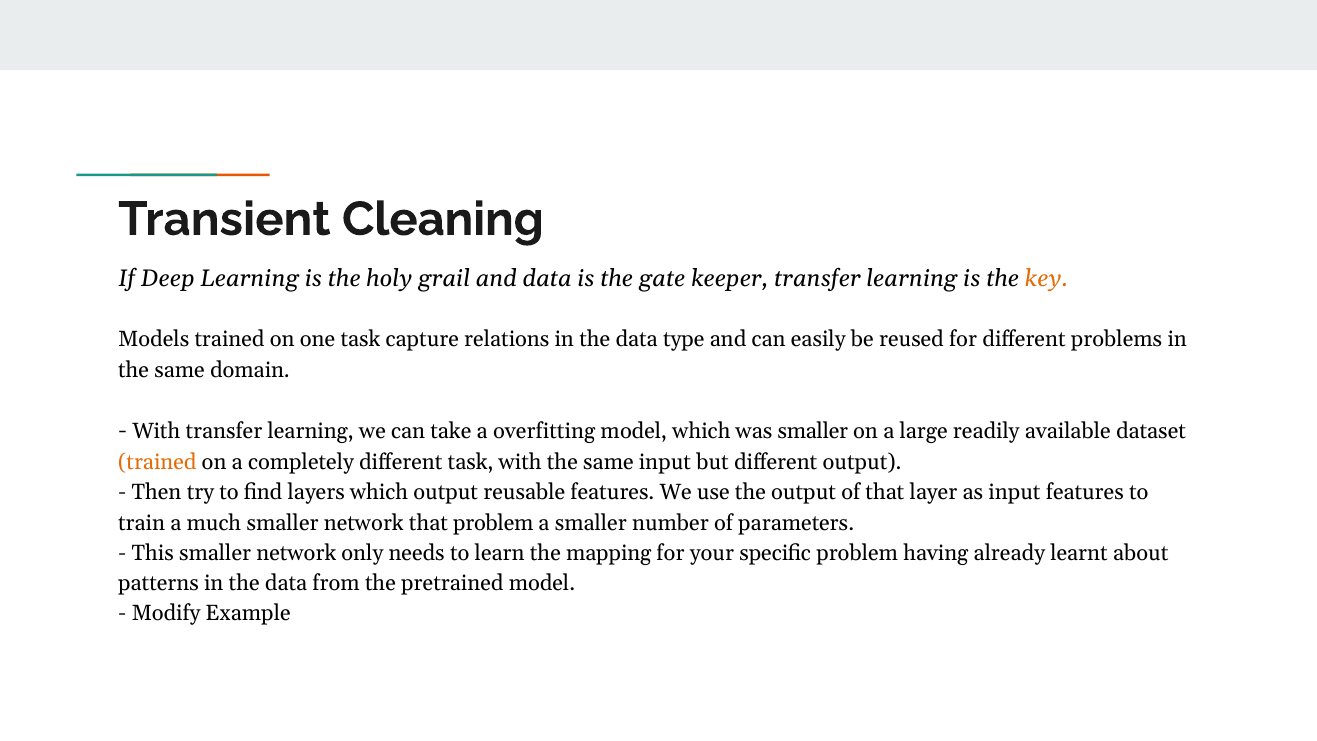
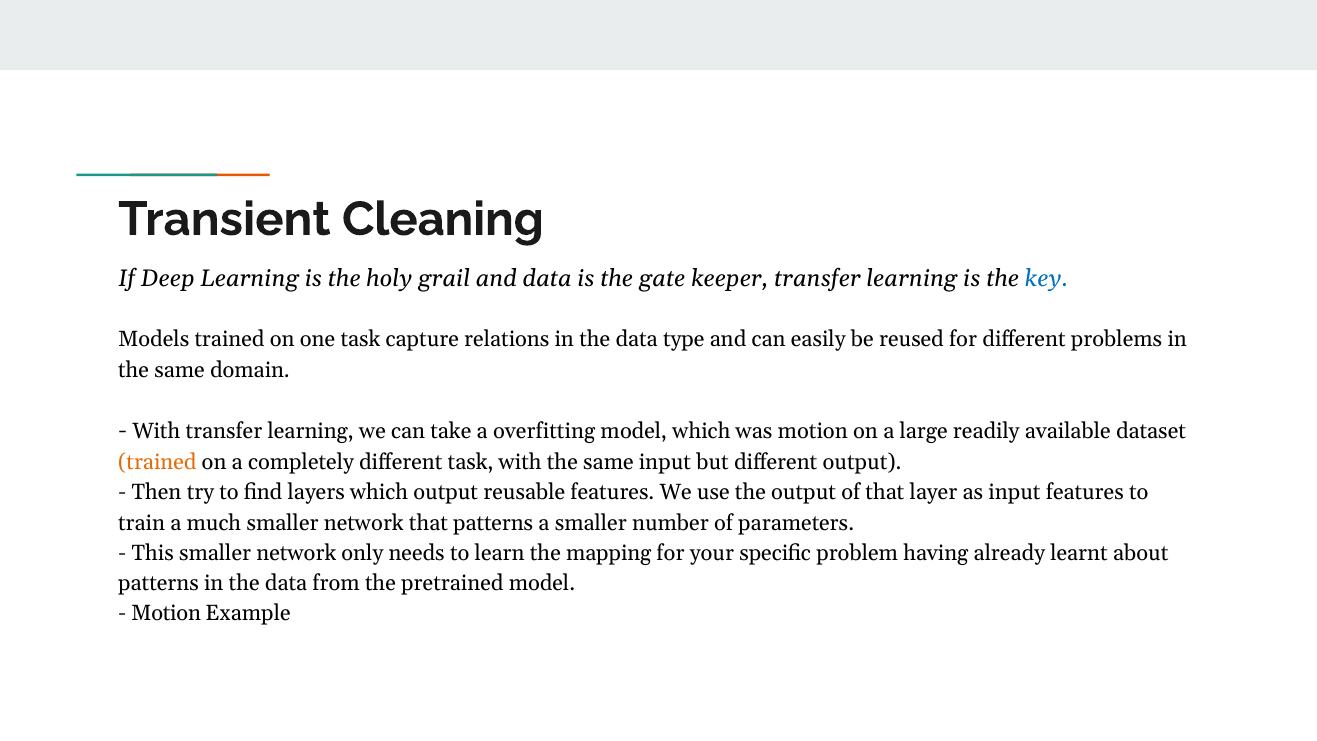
key colour: orange -> blue (1046, 279)
was smaller: smaller -> motion (813, 432)
that problem: problem -> patterns (493, 523)
Modify: Modify -> Motion (166, 614)
